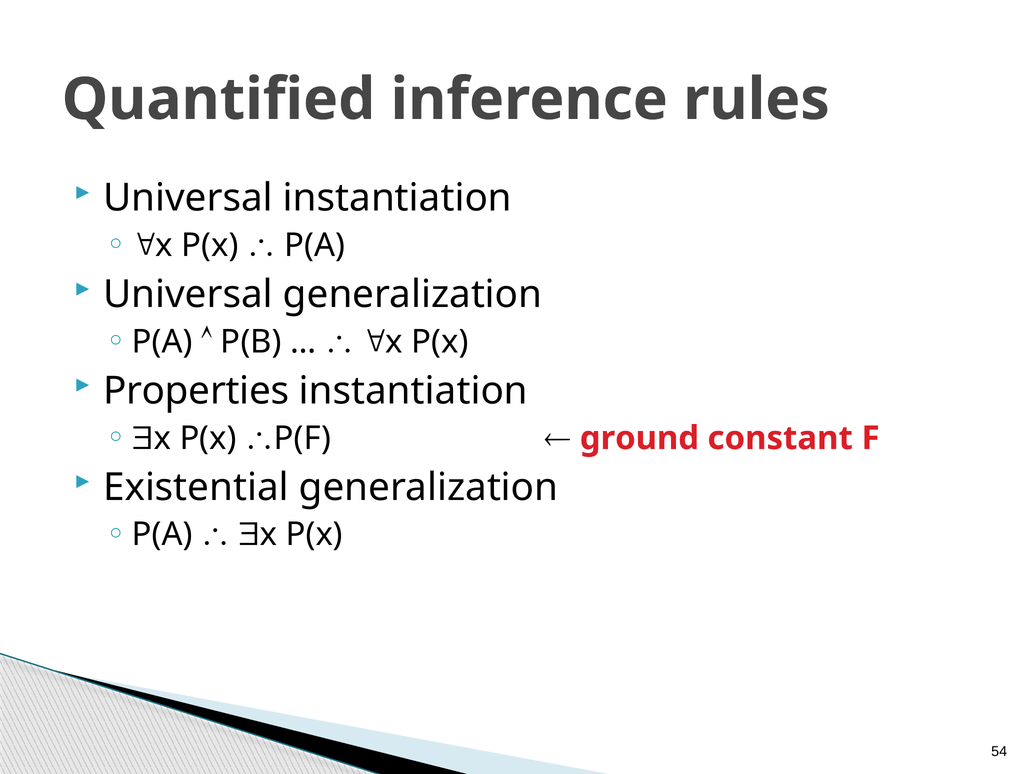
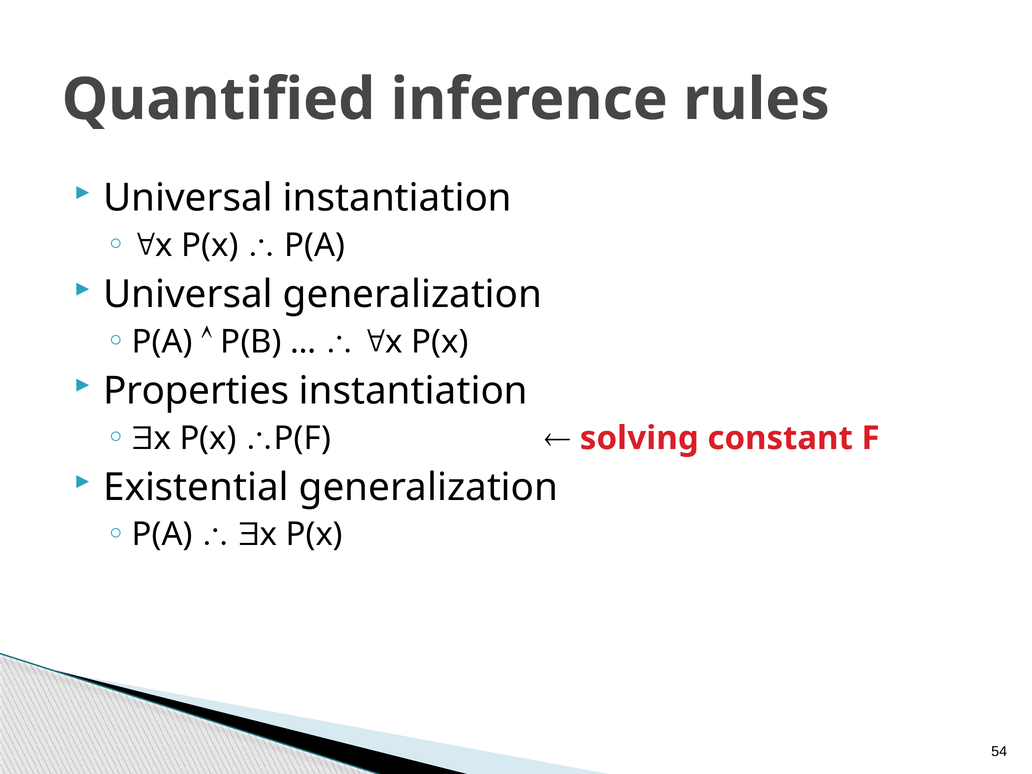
ground: ground -> solving (639, 438)
